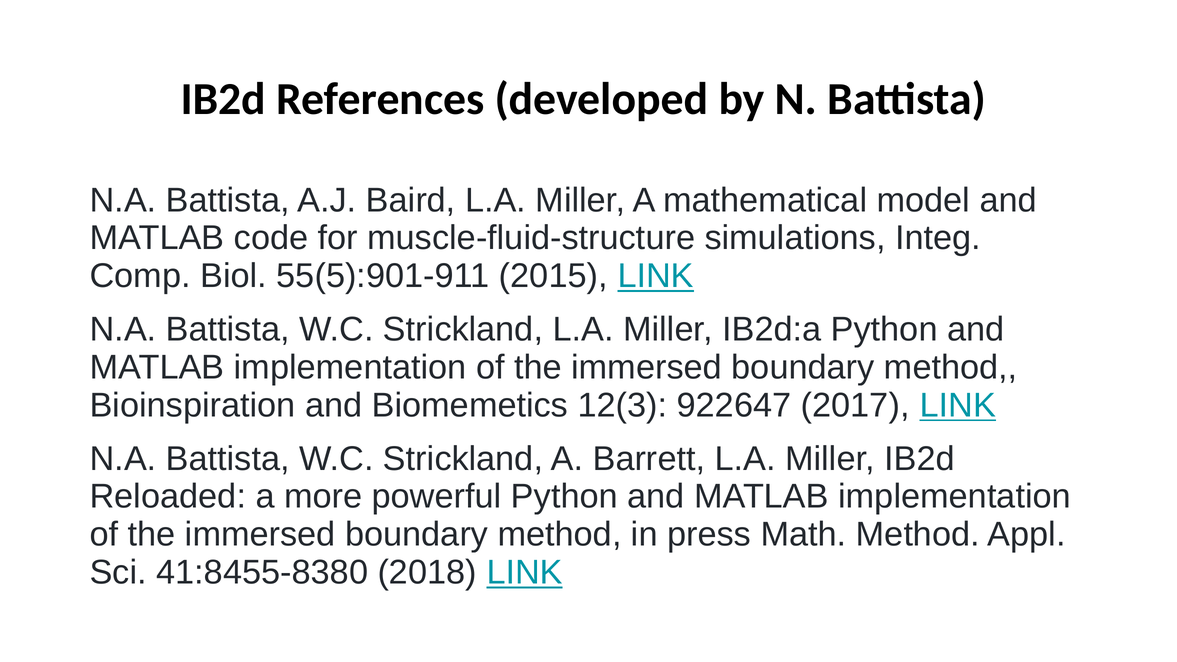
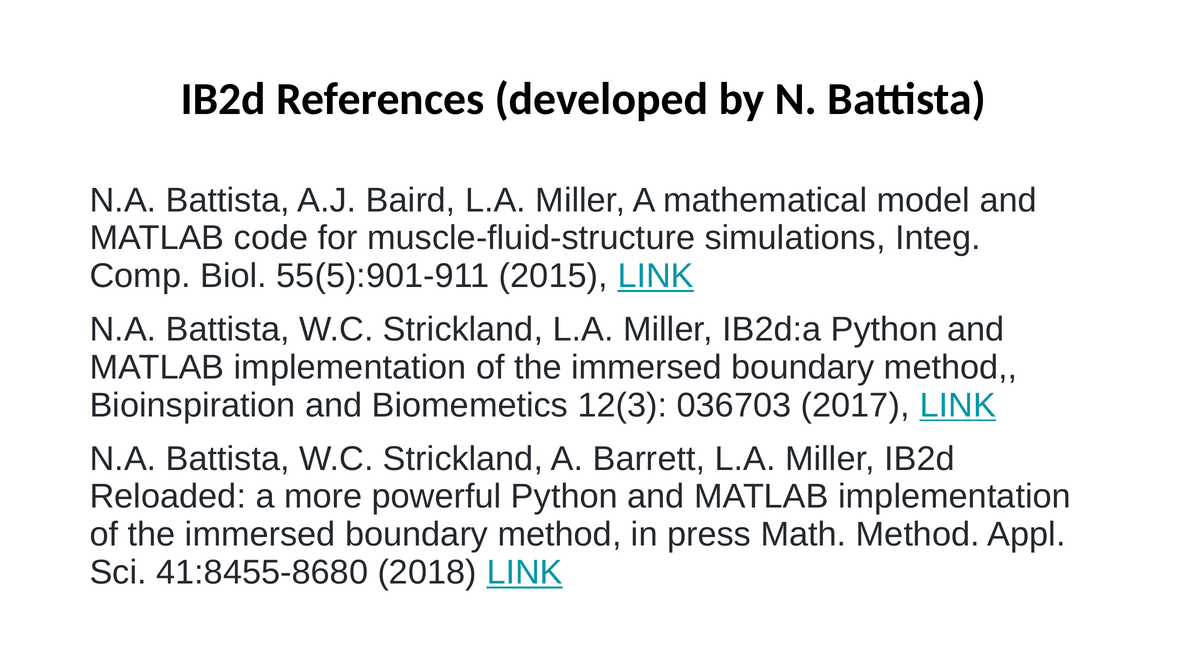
922647: 922647 -> 036703 (734, 405)
41:8455-8380: 41:8455-8380 -> 41:8455-8680 (262, 572)
